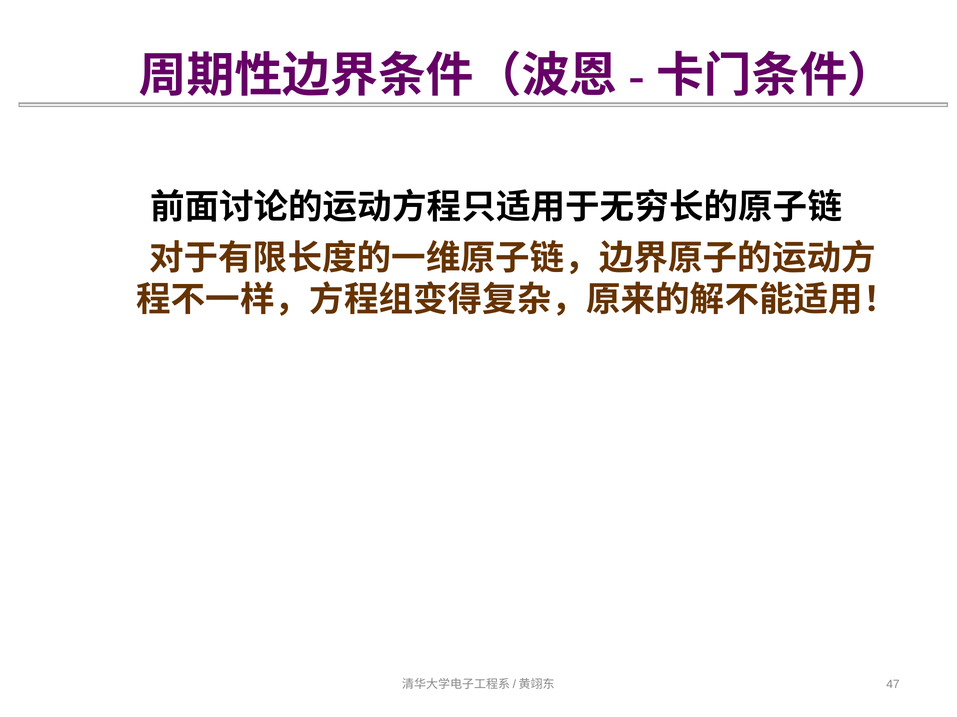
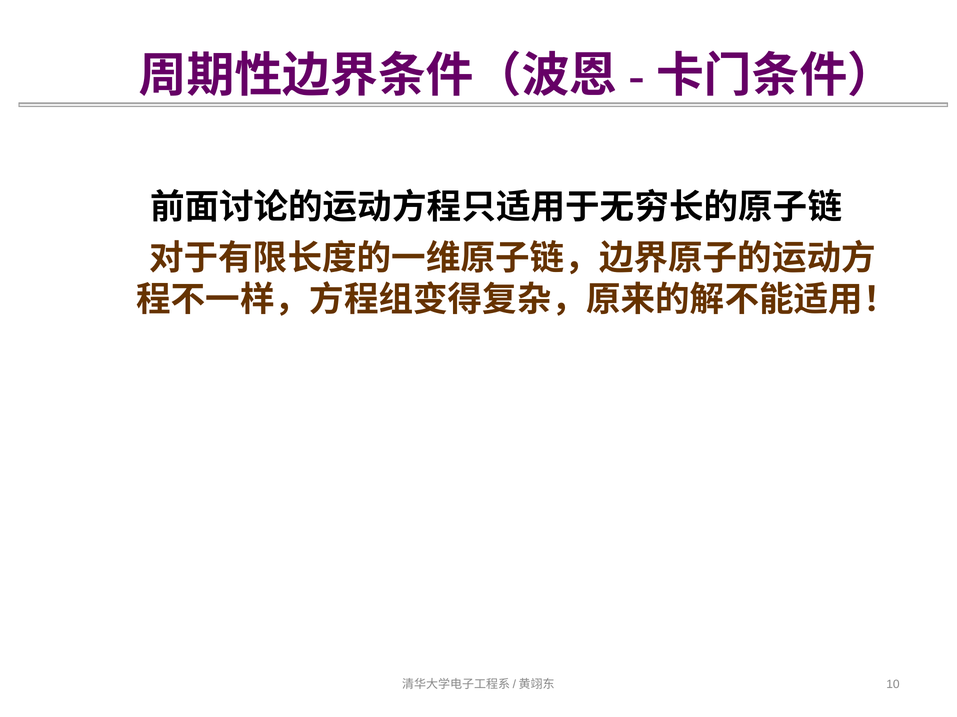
47: 47 -> 10 (893, 685)
